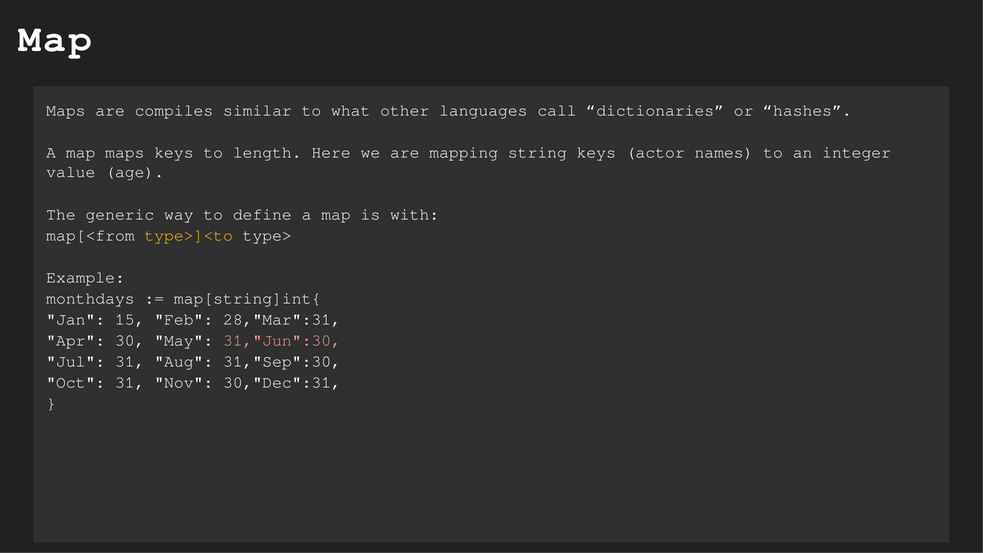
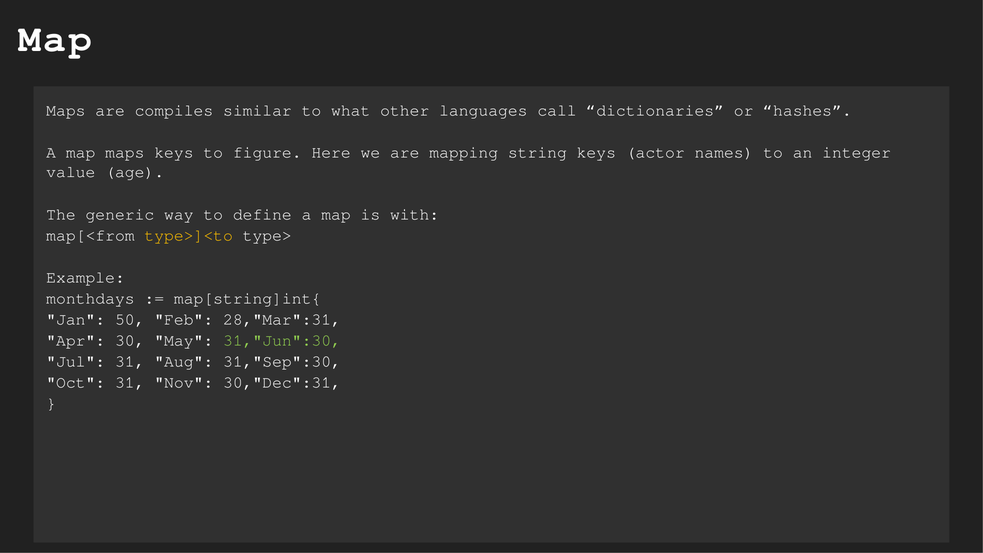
length: length -> figure (267, 152)
15: 15 -> 50 (130, 319)
31,"Jun":30 colour: pink -> light green (282, 340)
